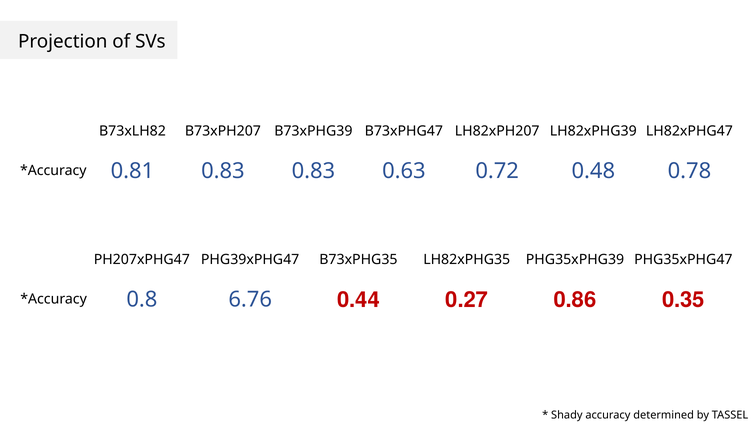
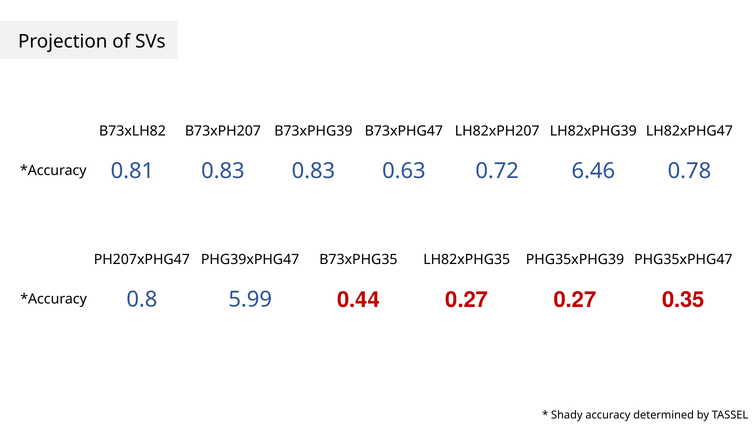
0.48: 0.48 -> 6.46 (593, 171)
6.76: 6.76 -> 5.99 (250, 300)
0.27 0.86: 0.86 -> 0.27 (575, 300)
